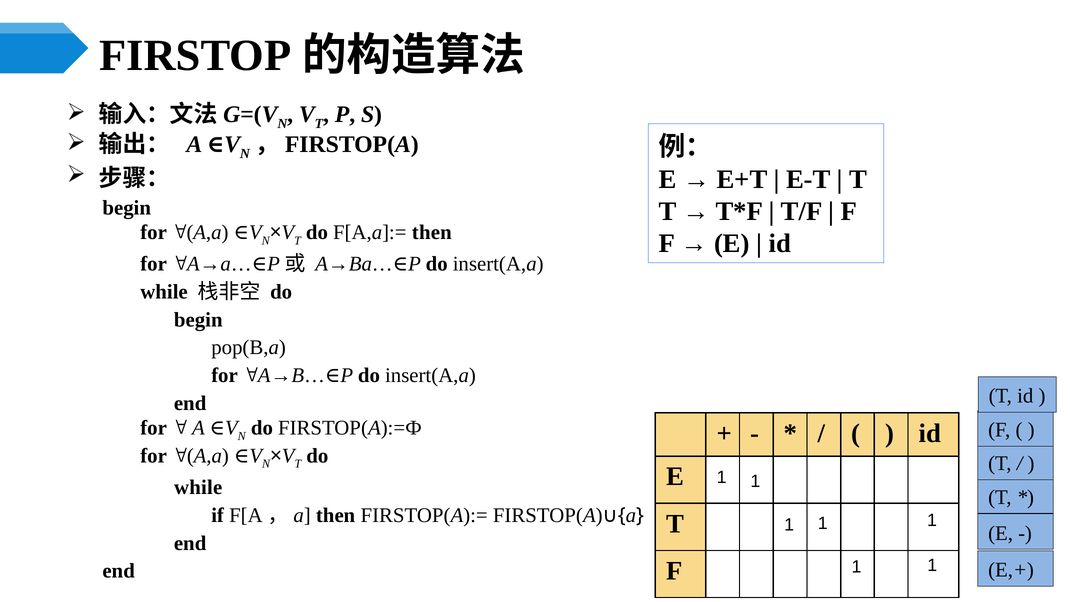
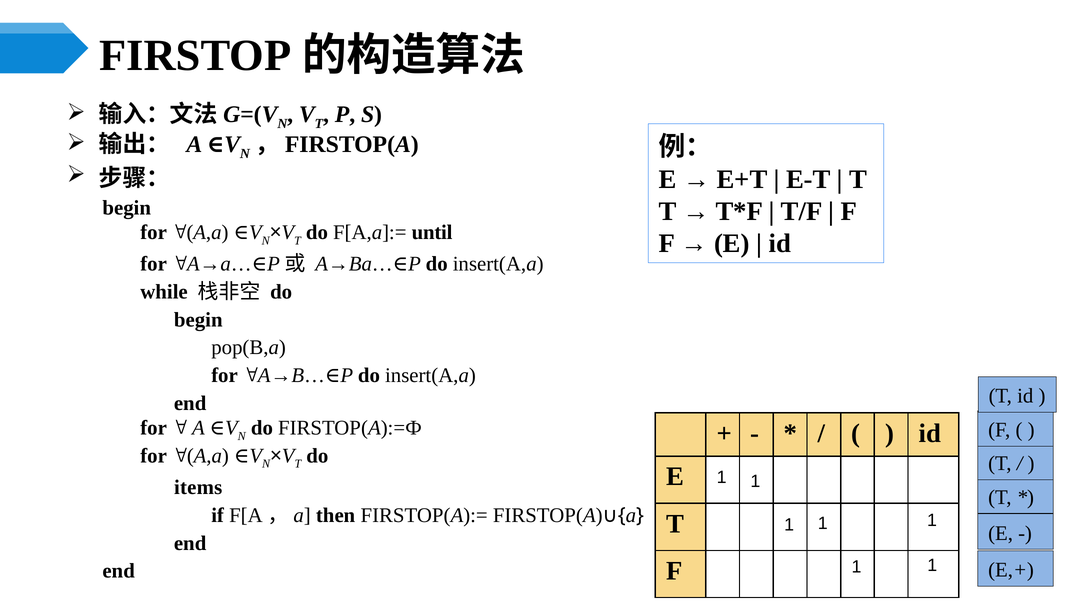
F[A,a]:= then: then -> until (432, 232)
while: while -> items (198, 487)
